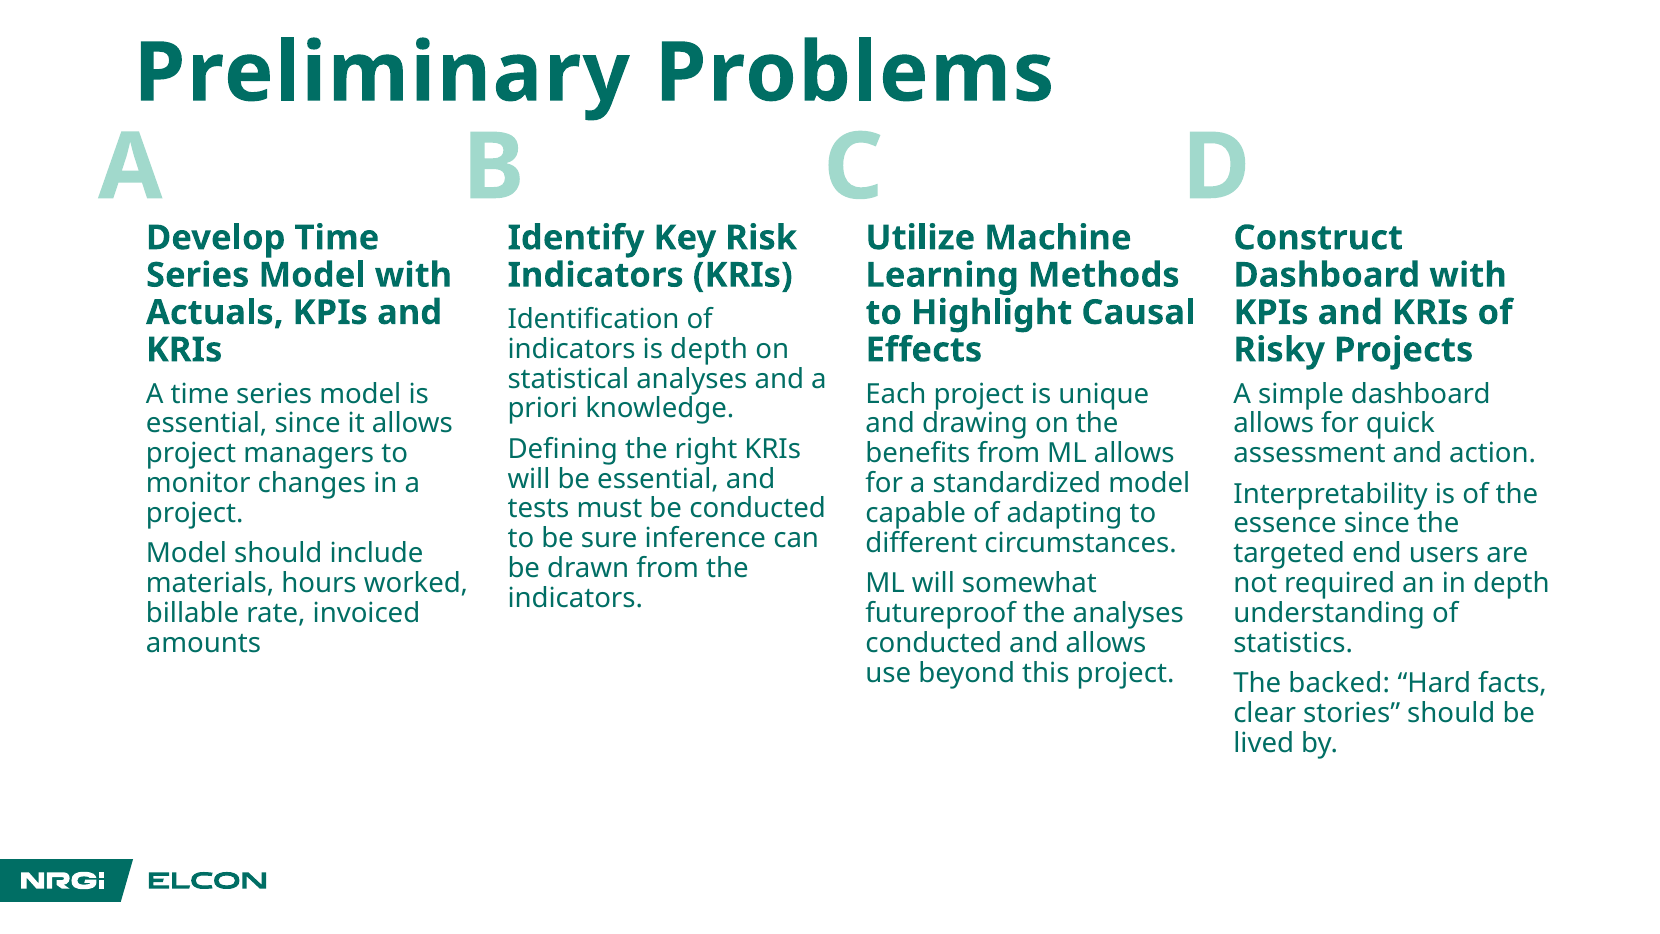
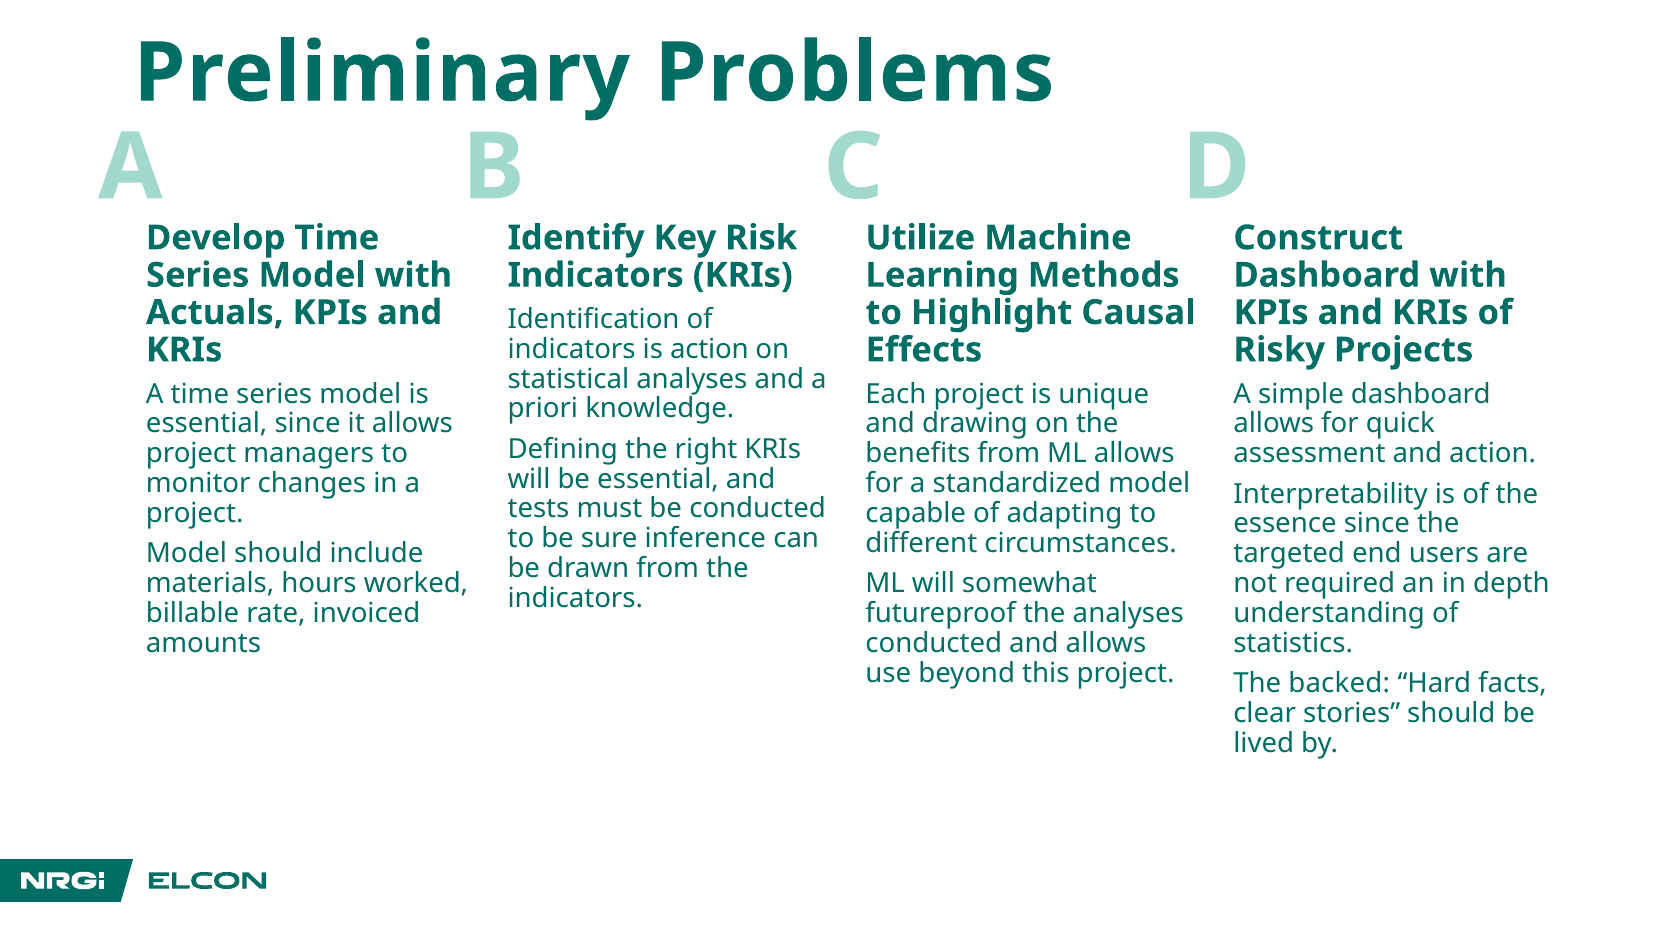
is depth: depth -> action (709, 349)
